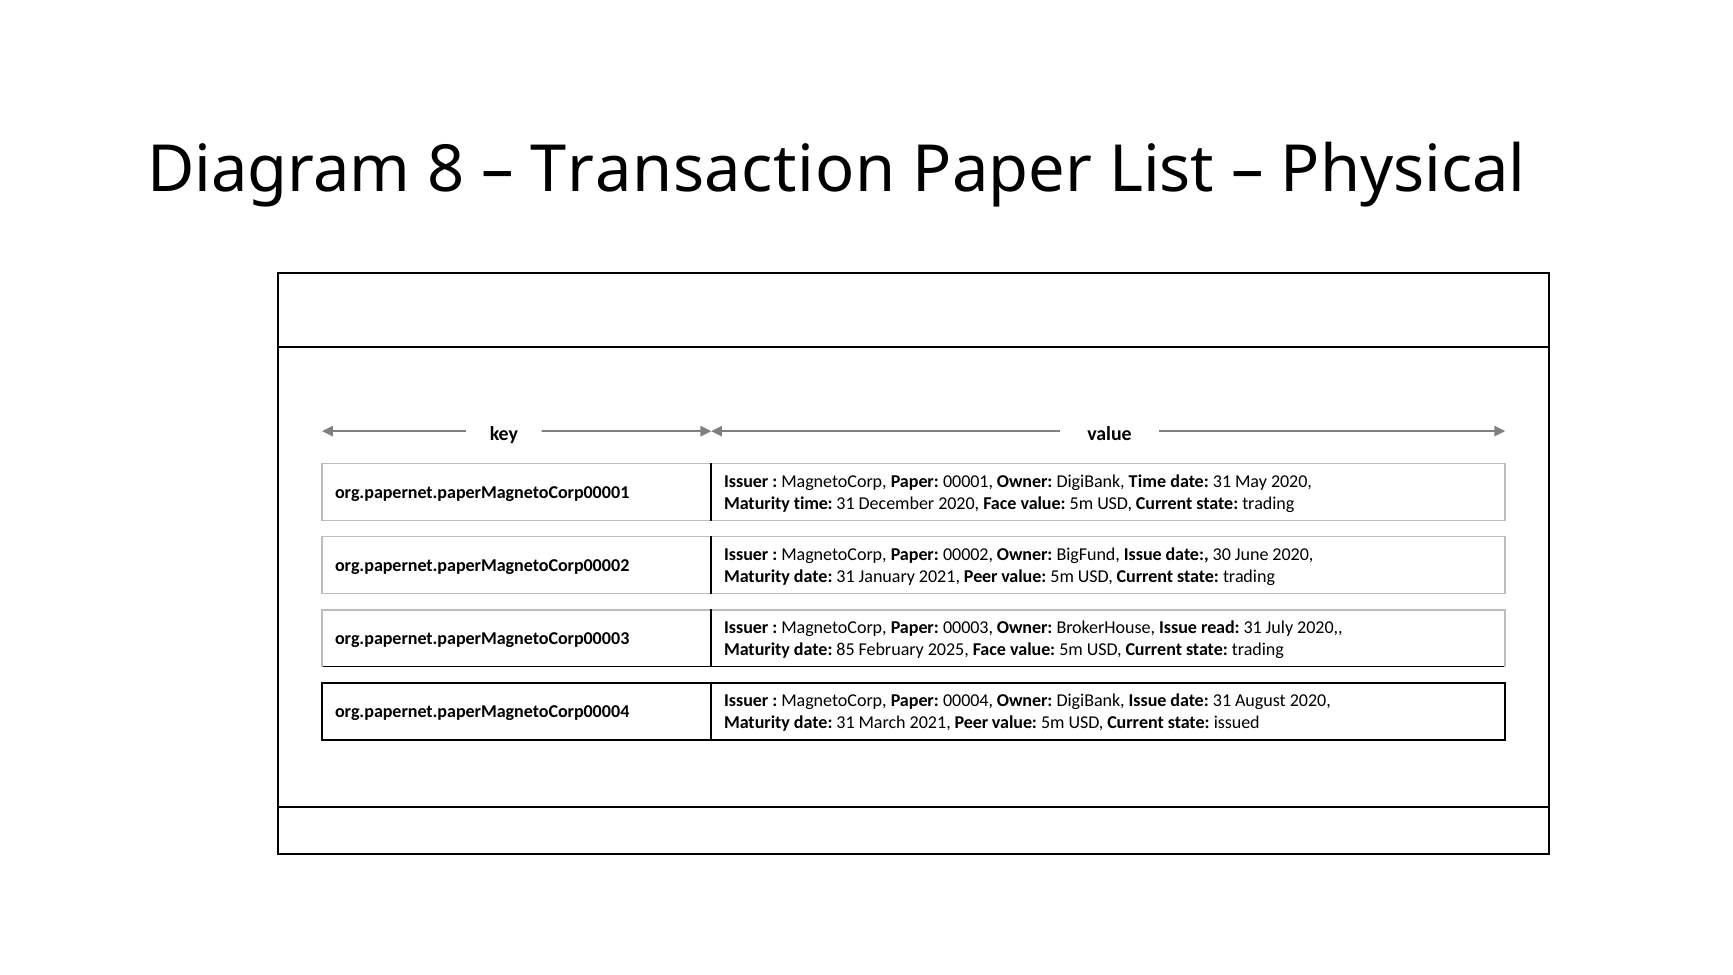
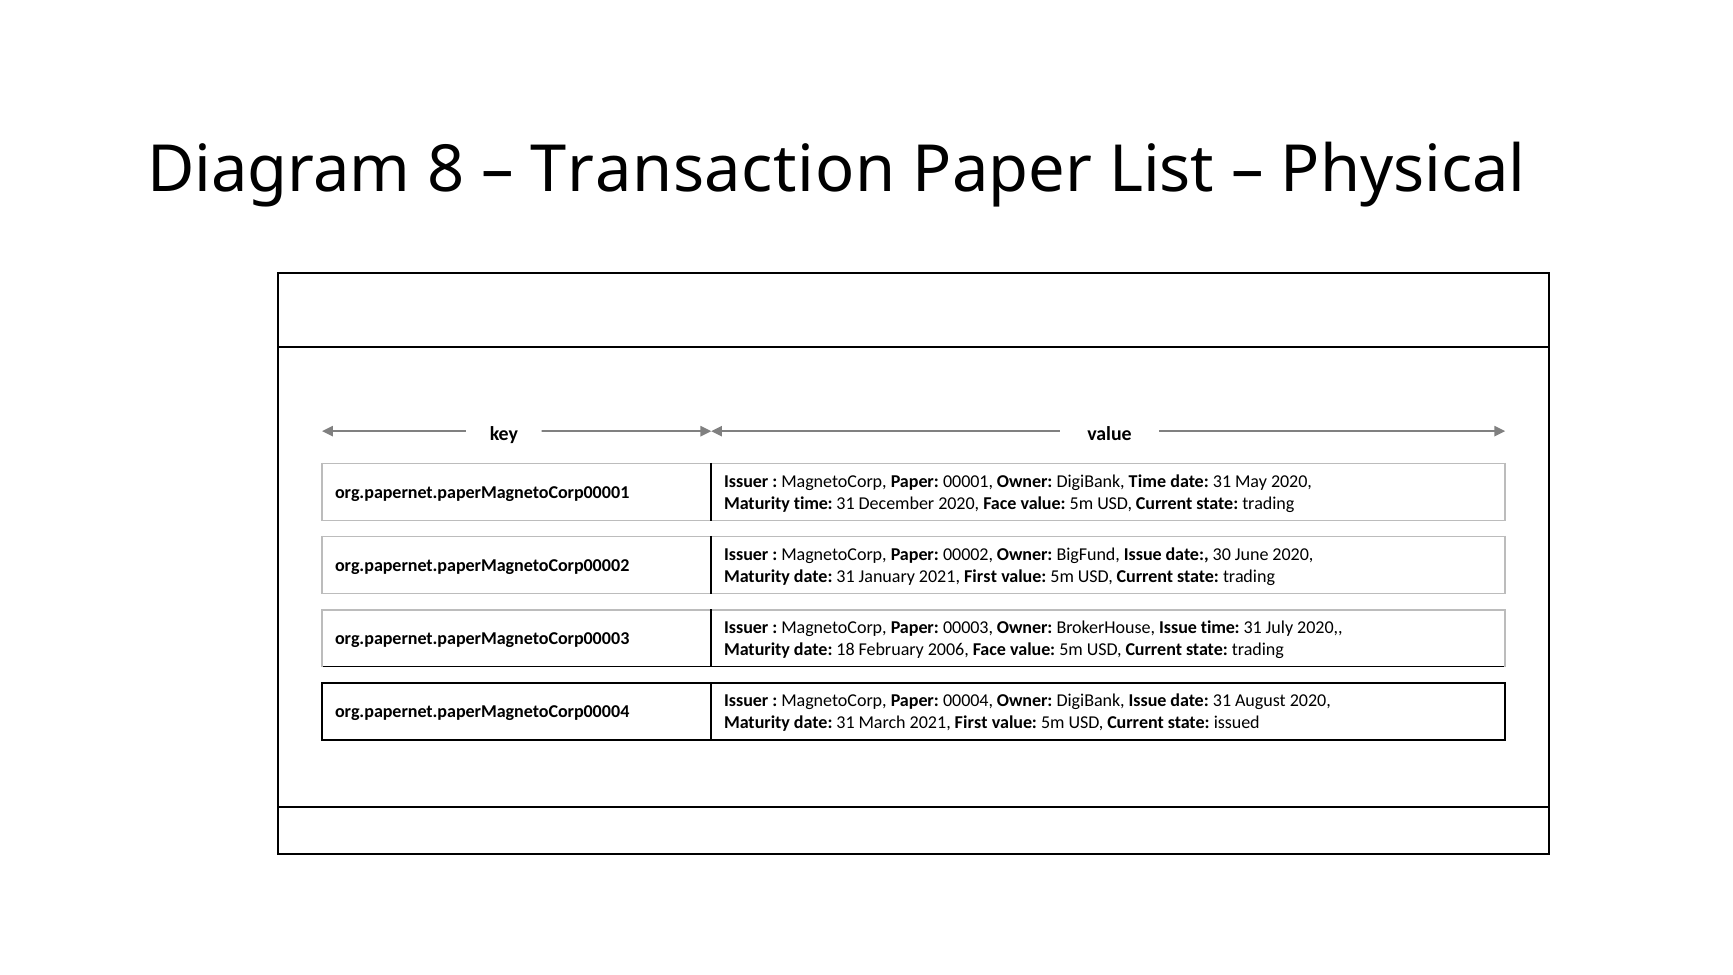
January 2021 Peer: Peer -> First (981, 576)
Issue read: read -> time (1220, 627)
85: 85 -> 18 (846, 649)
2025: 2025 -> 2006 (948, 649)
March 2021 Peer: Peer -> First (971, 722)
